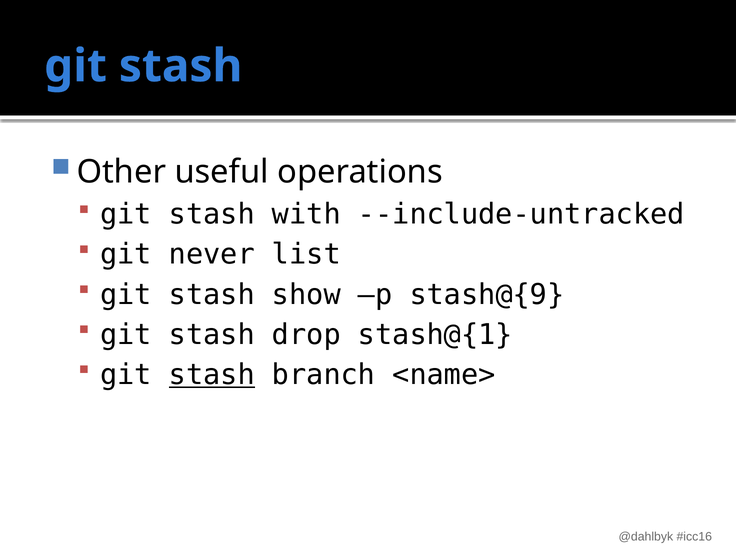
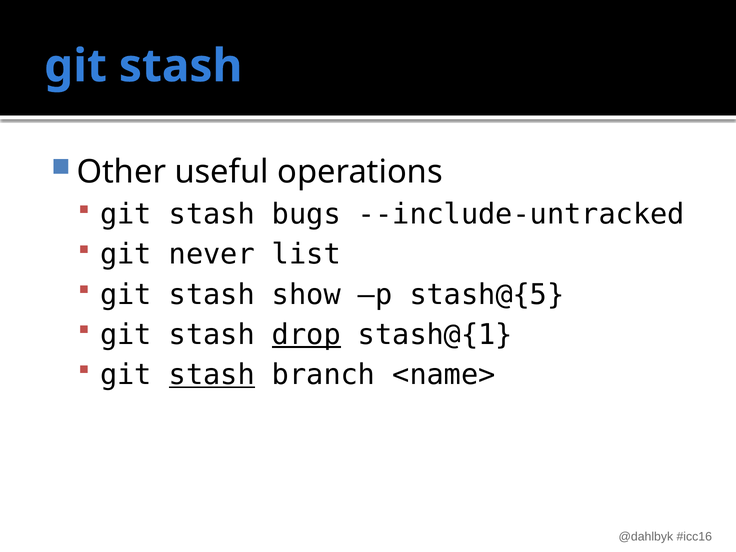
with: with -> bugs (306, 214)
stash@{9: stash@{9 -> stash@{5 (487, 295)
drop underline: none -> present (306, 335)
